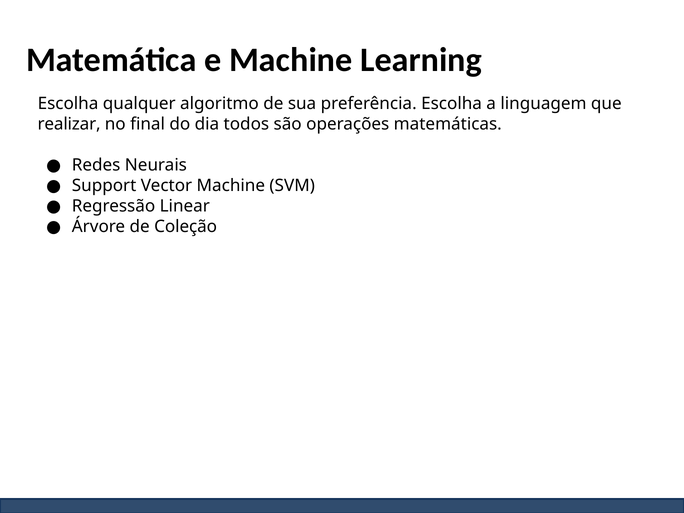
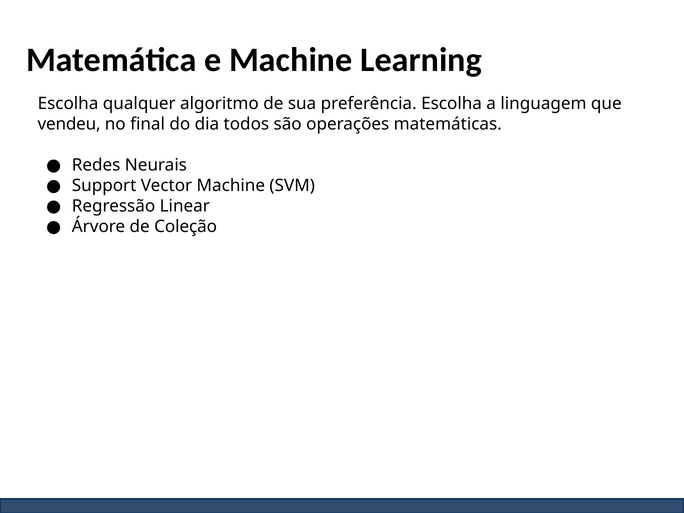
realizar: realizar -> vendeu (69, 124)
